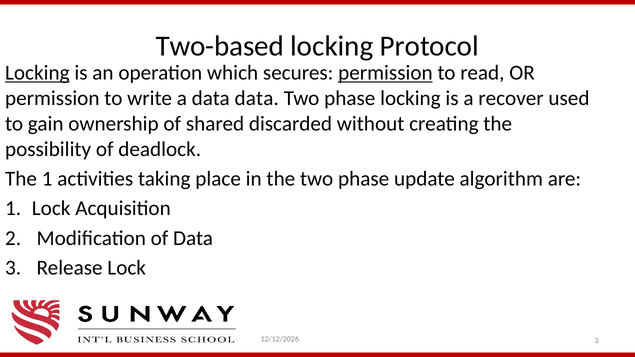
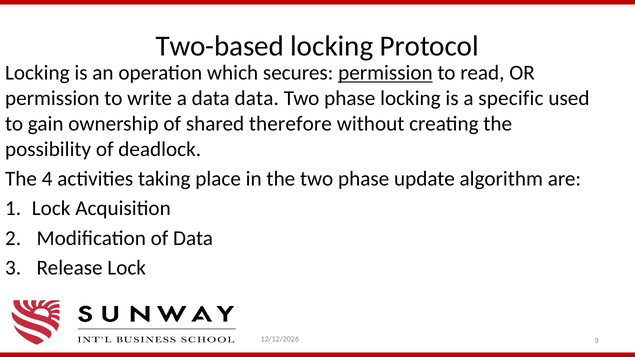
Locking underline: present -> none (37, 73)
recover: recover -> specific (511, 98)
discarded: discarded -> therefore (290, 124)
The 1: 1 -> 4 (47, 179)
